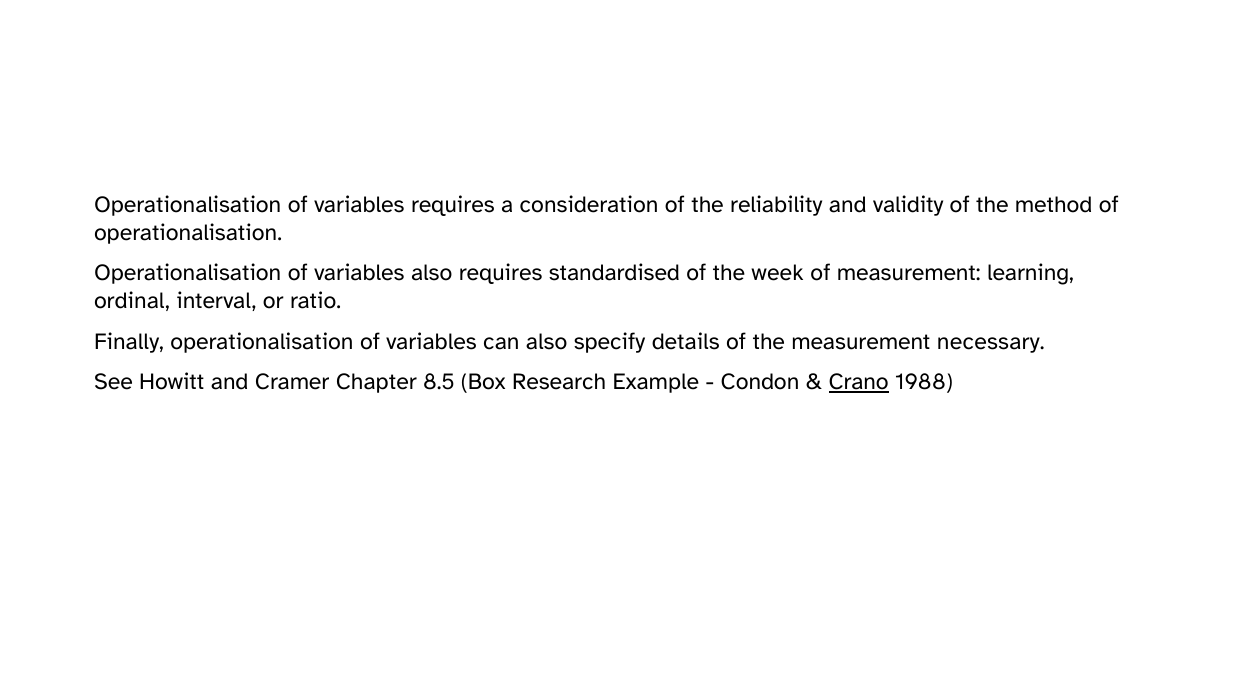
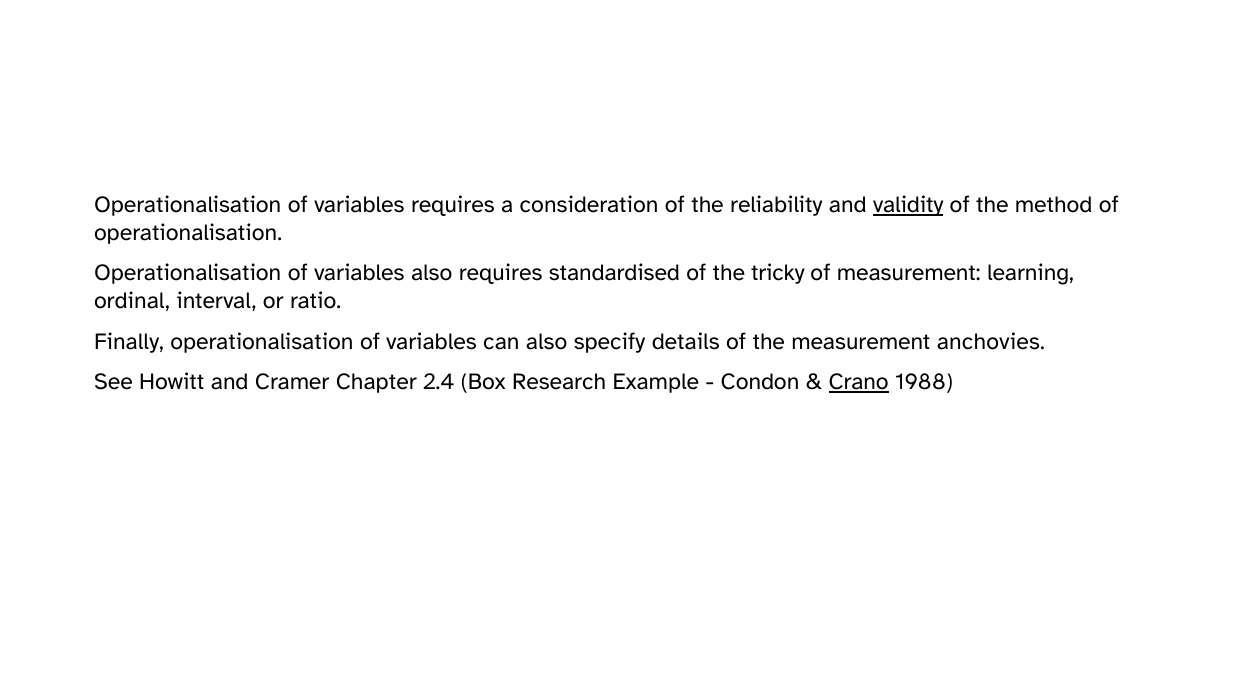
validity underline: none -> present (908, 205)
week: week -> tricky (778, 273)
necessary: necessary -> anchovies (991, 342)
8.5: 8.5 -> 2.4 (439, 382)
